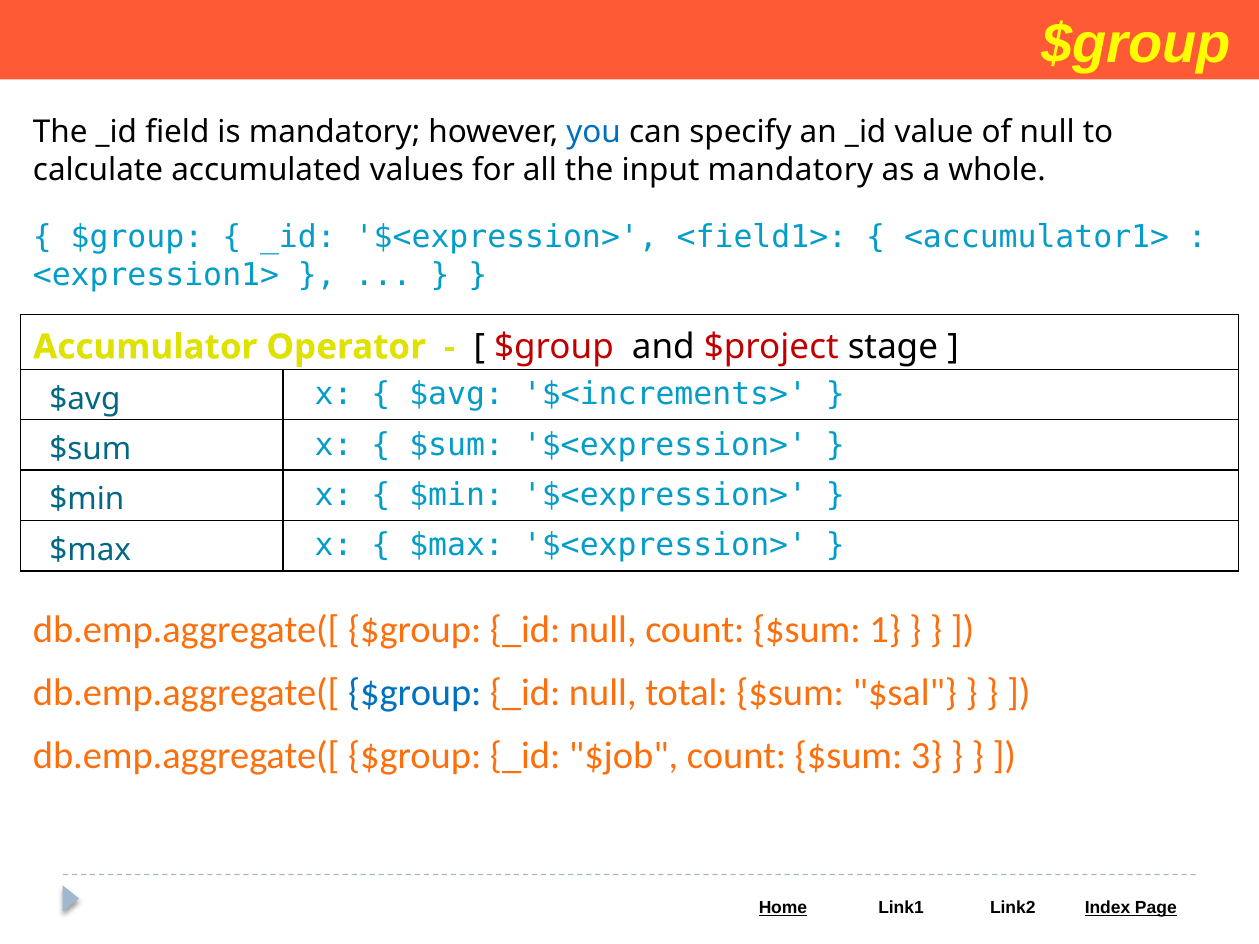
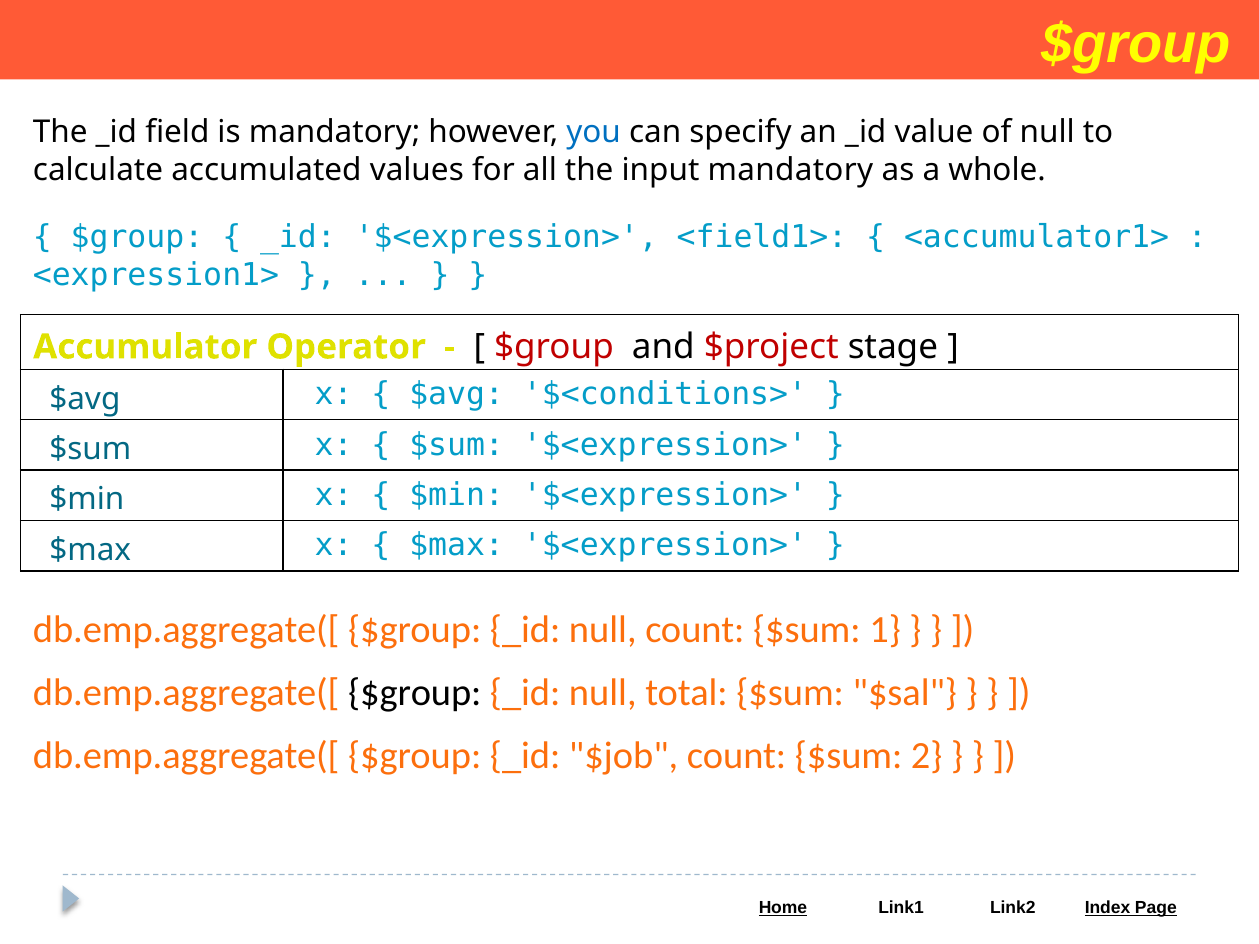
$<increments>: $<increments> -> $<conditions> (665, 394)
$group colour: blue -> black (415, 693)
3: 3 -> 2 (927, 756)
